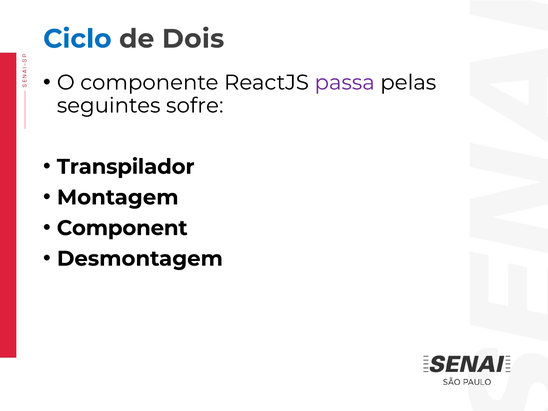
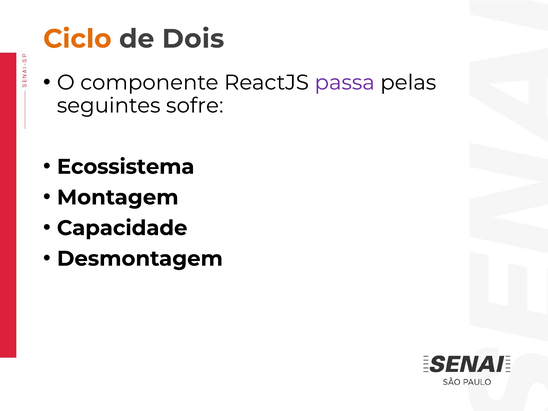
Ciclo colour: blue -> orange (77, 39)
Transpilador: Transpilador -> Ecossistema (126, 167)
Component: Component -> Capacidade (122, 228)
